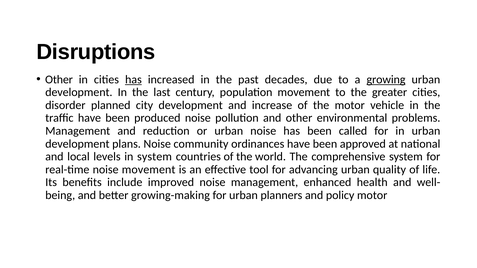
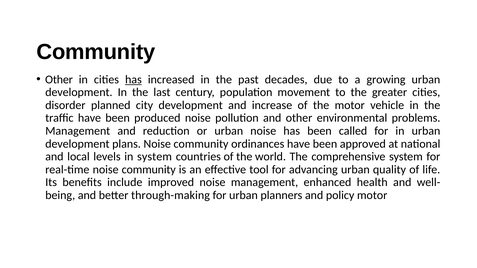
Disruptions: Disruptions -> Community (96, 52)
growing underline: present -> none (386, 80)
real-time noise movement: movement -> community (149, 170)
growing-making: growing-making -> through-making (170, 195)
